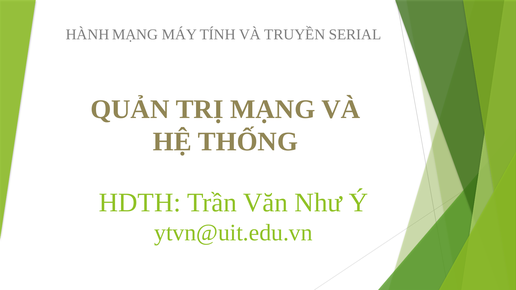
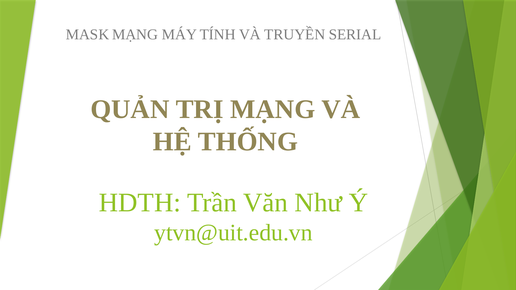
HÀNH: HÀNH -> MASK (87, 35)
